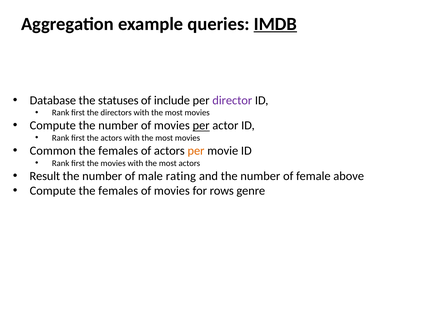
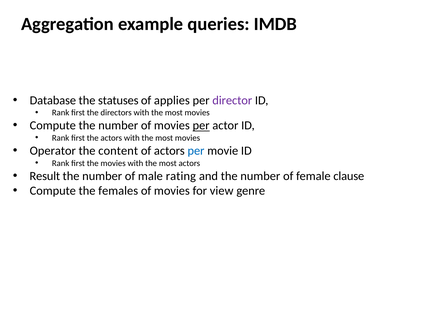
IMDB underline: present -> none (275, 24)
include: include -> applies (172, 100)
Common: Common -> Operator (53, 151)
females: females -> content (118, 151)
per colour: orange -> blue (196, 151)
above: above -> clause (349, 176)
rows: rows -> view (222, 191)
